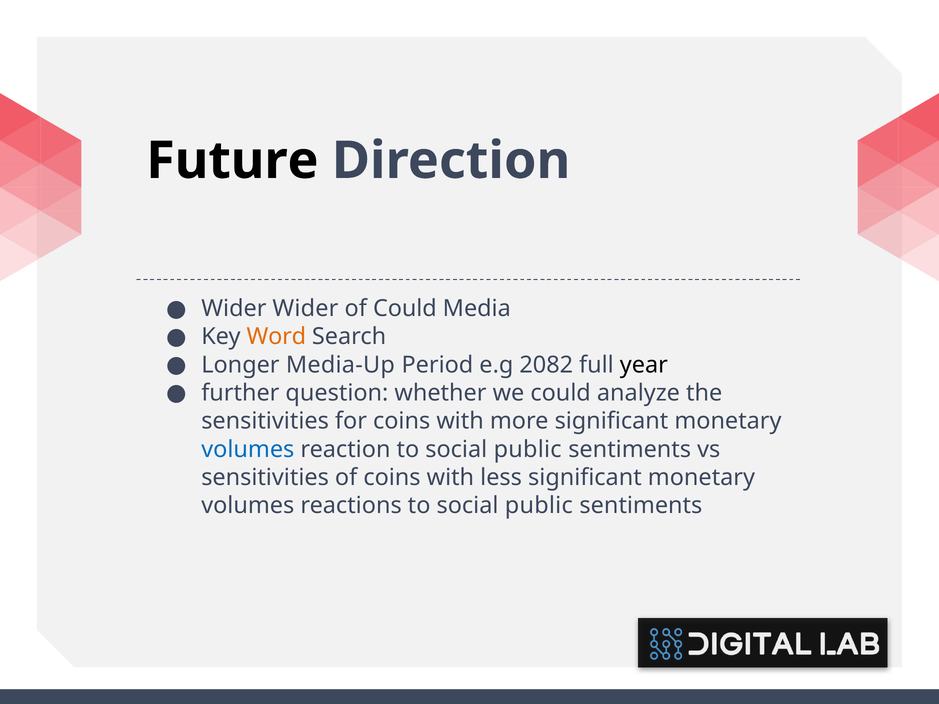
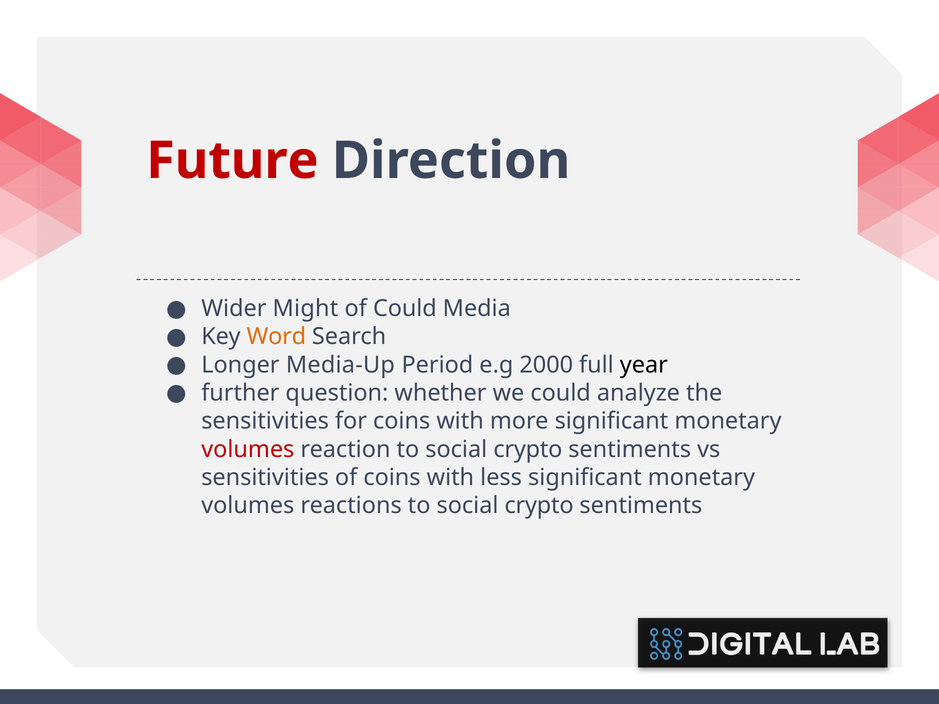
Future colour: black -> red (232, 161)
Wider Wider: Wider -> Might (305, 309)
2082: 2082 -> 2000 (546, 365)
volumes colour: blue -> red (248, 450)
reaction to social public: public -> crypto (528, 450)
reactions to social public: public -> crypto (539, 506)
